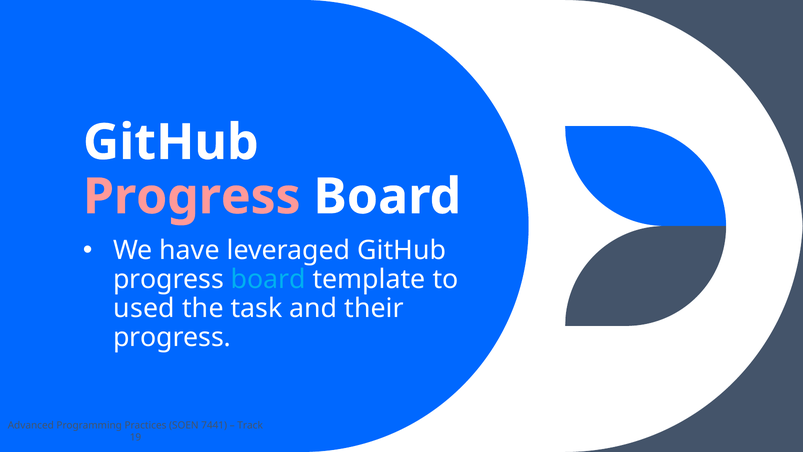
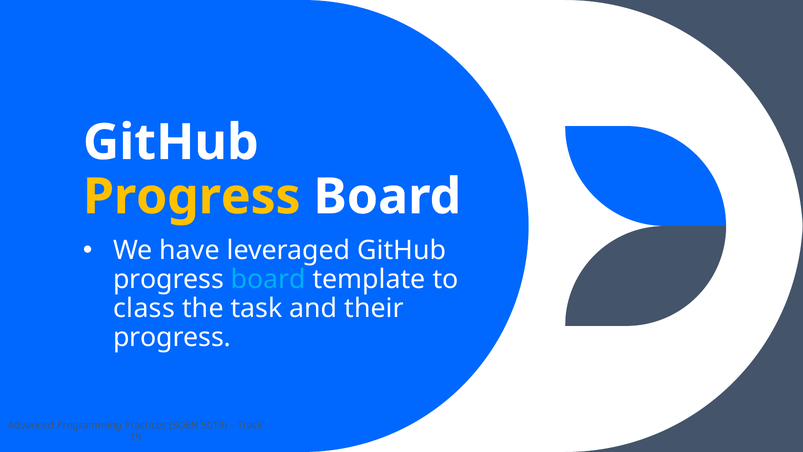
Progress colour: pink -> yellow (192, 197)
used: used -> class (144, 308)
7441: 7441 -> 5019 (214, 425)
